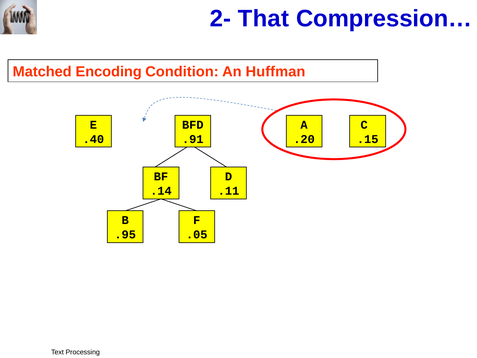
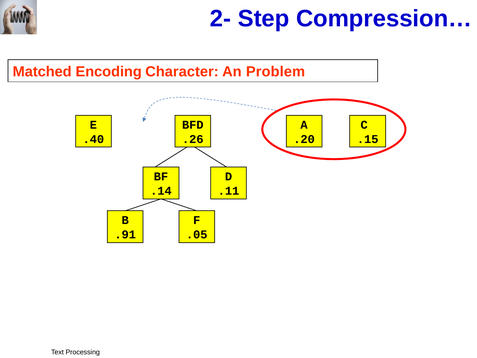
That: That -> Step (264, 19)
Condition: Condition -> Character (182, 72)
Huffman: Huffman -> Problem (275, 72)
.91: .91 -> .26 (193, 139)
.95: .95 -> .91 (125, 235)
